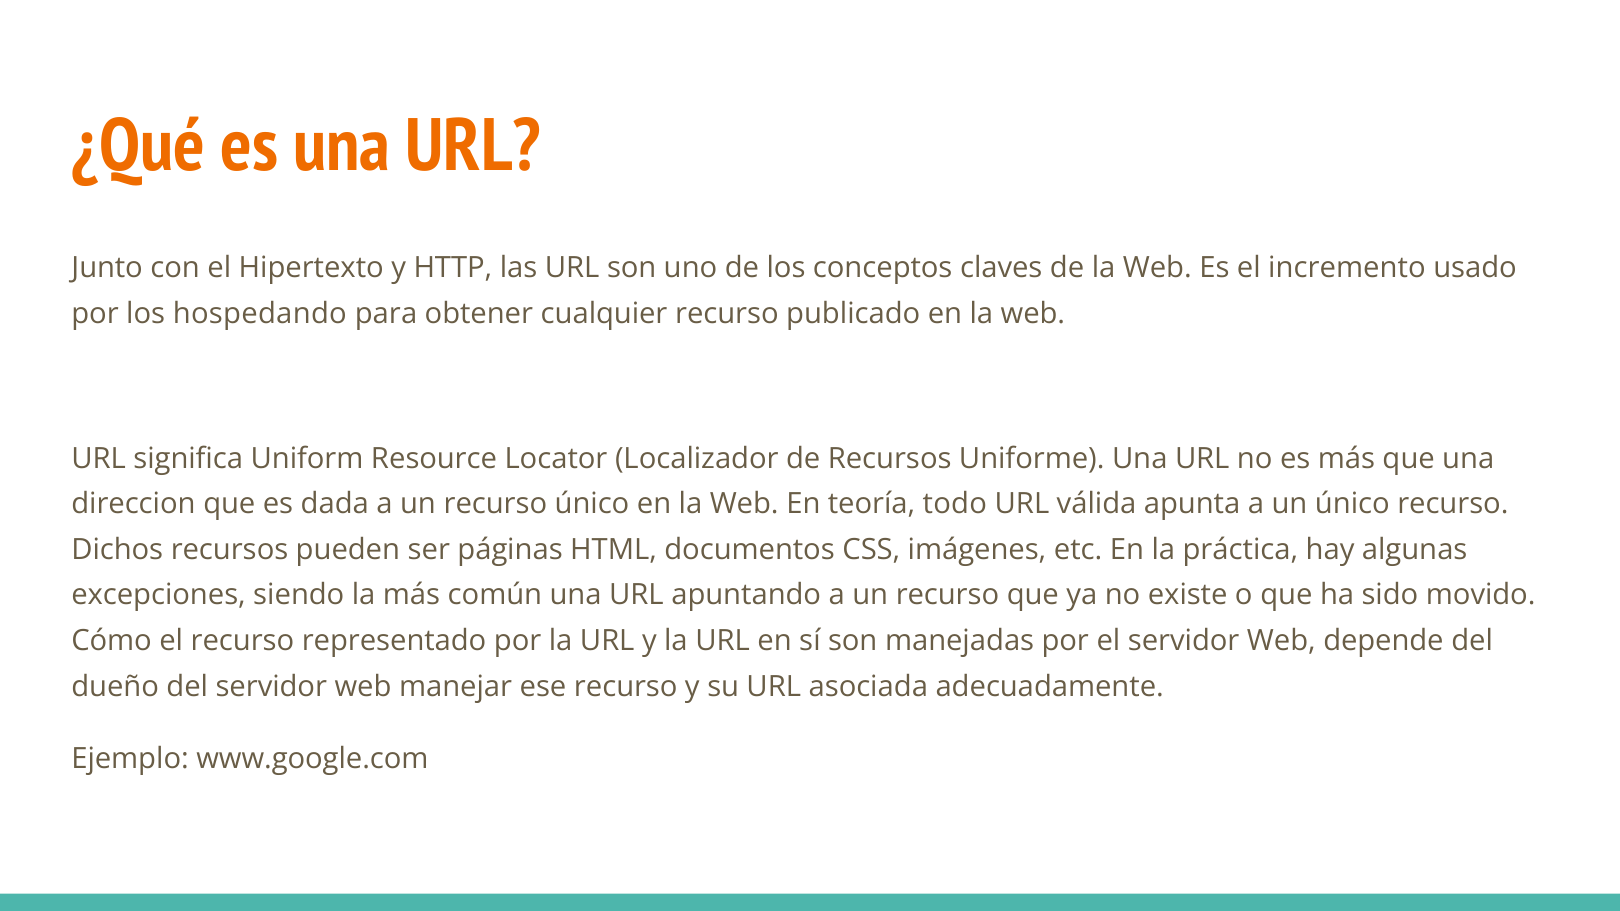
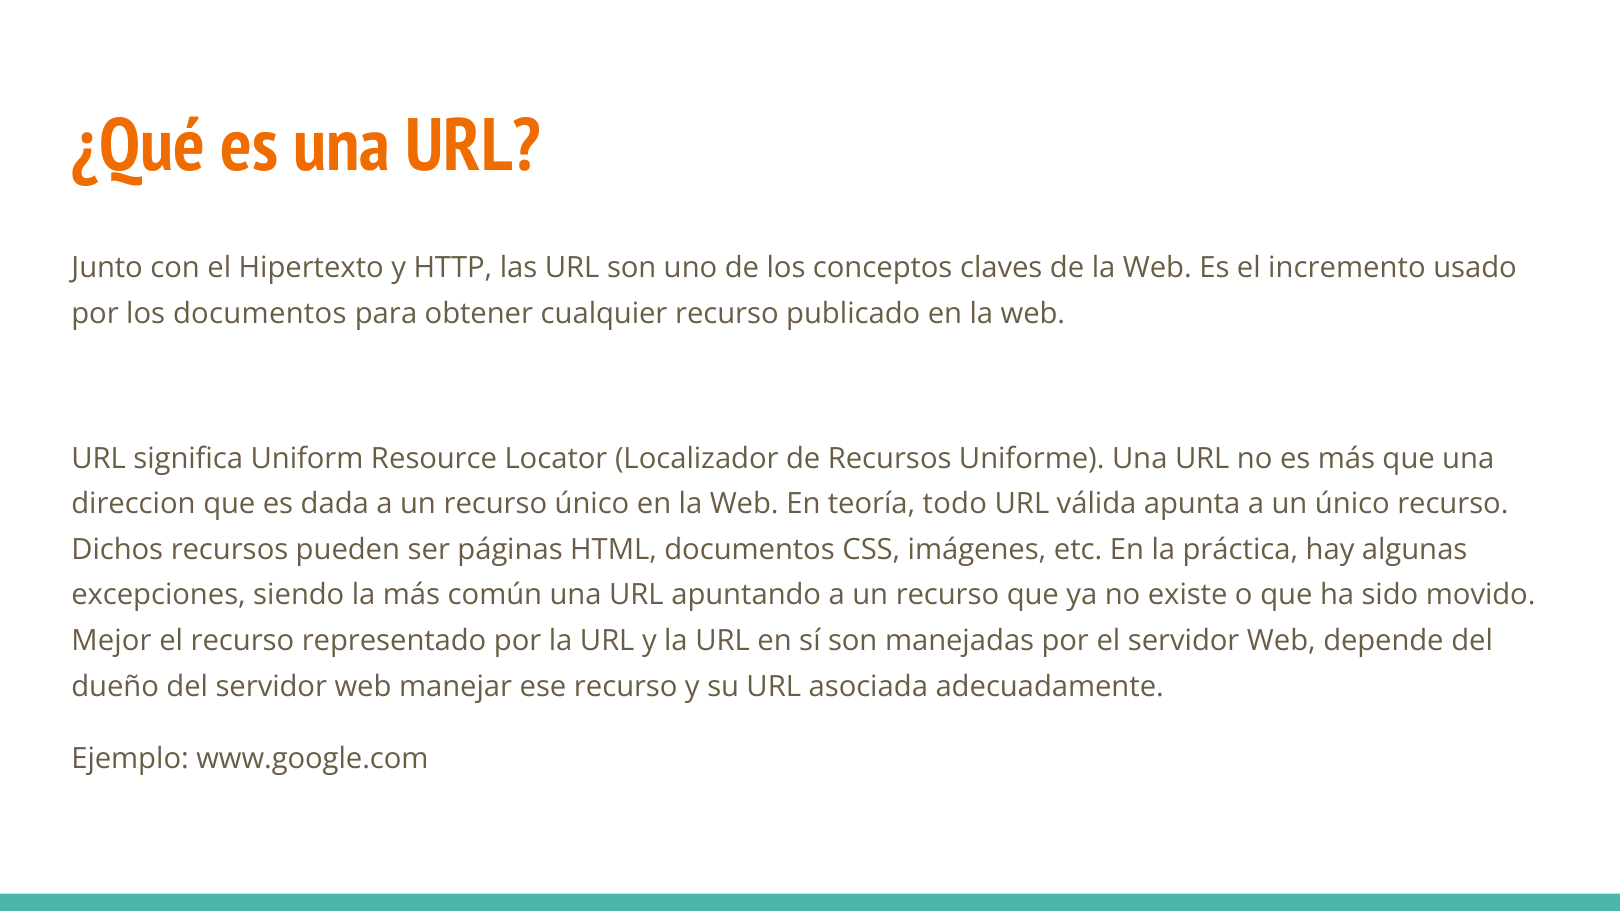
los hospedando: hospedando -> documentos (260, 314)
Cómo: Cómo -> Mejor (112, 641)
